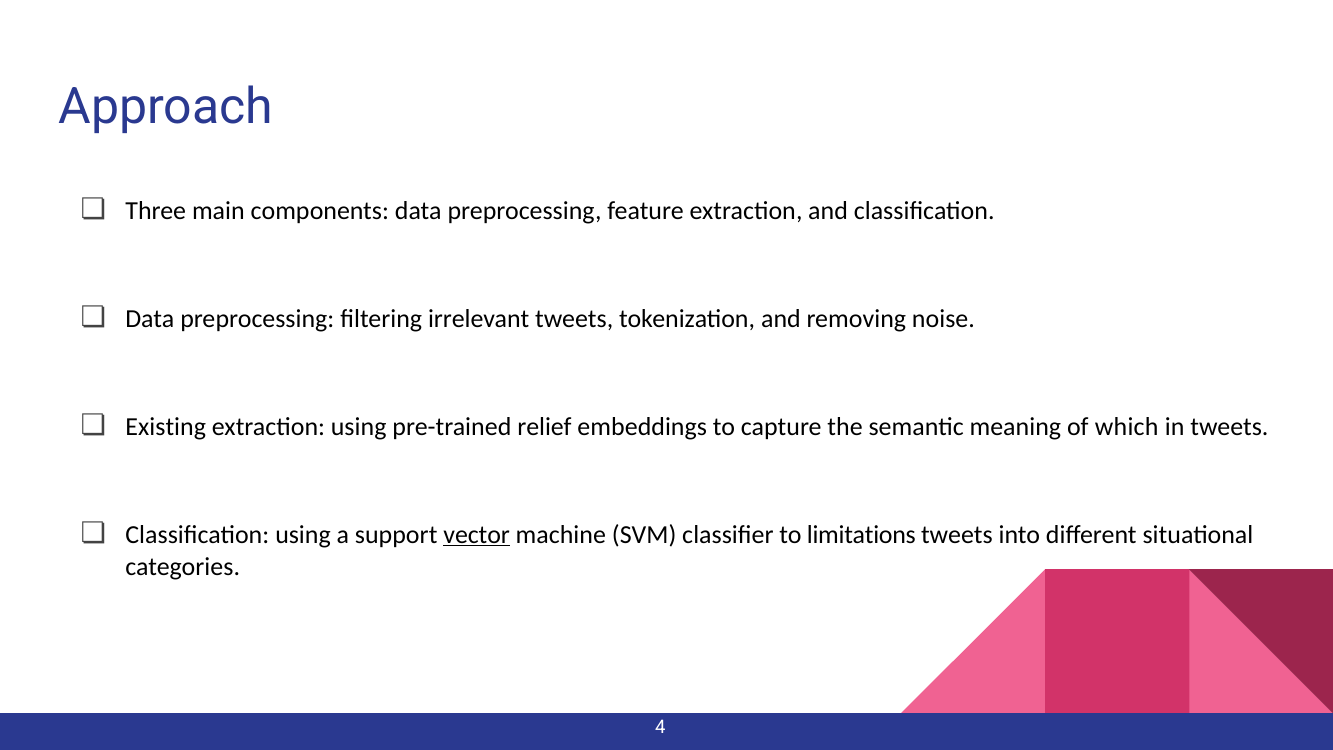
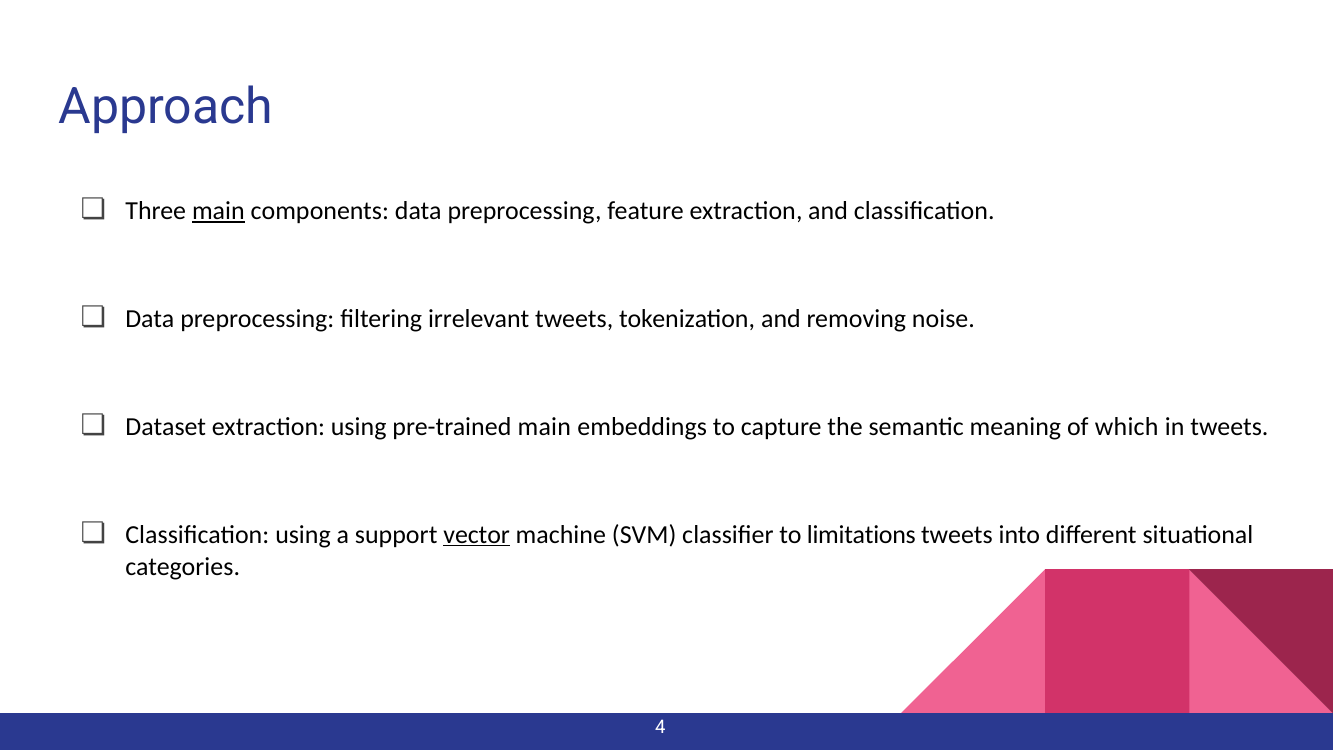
main underline: none -> present (218, 211)
Existing: Existing -> Dataset (166, 427)
pre-trained relief: relief -> main (544, 427)
